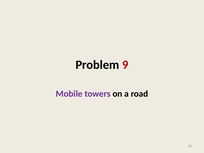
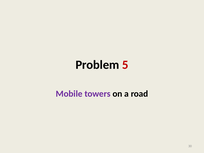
9: 9 -> 5 (125, 65)
